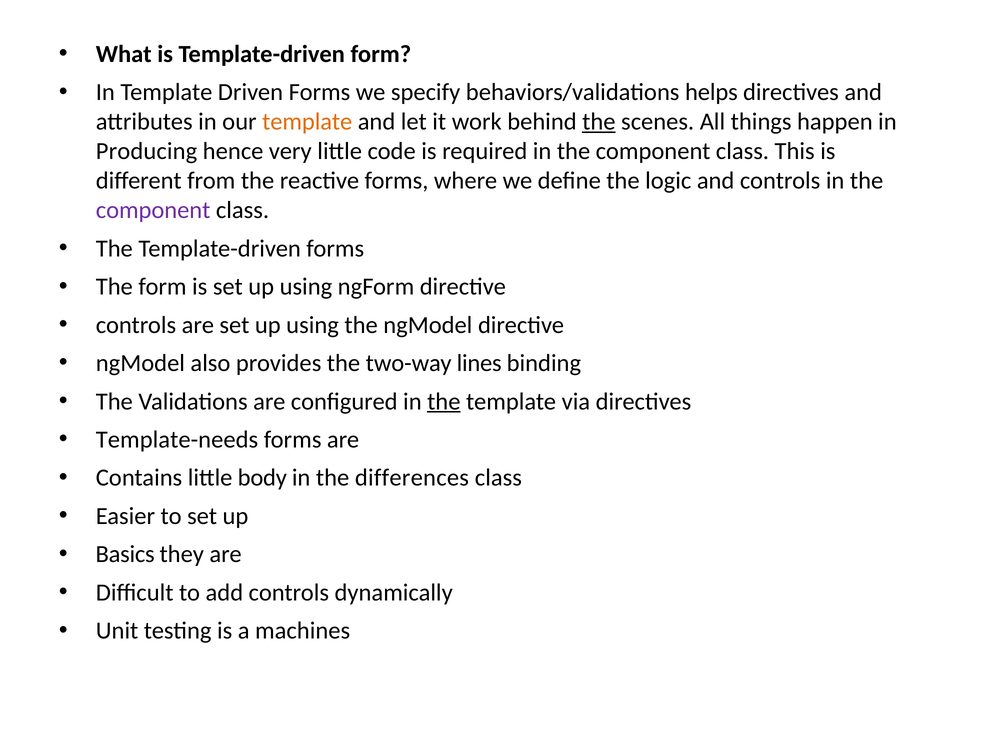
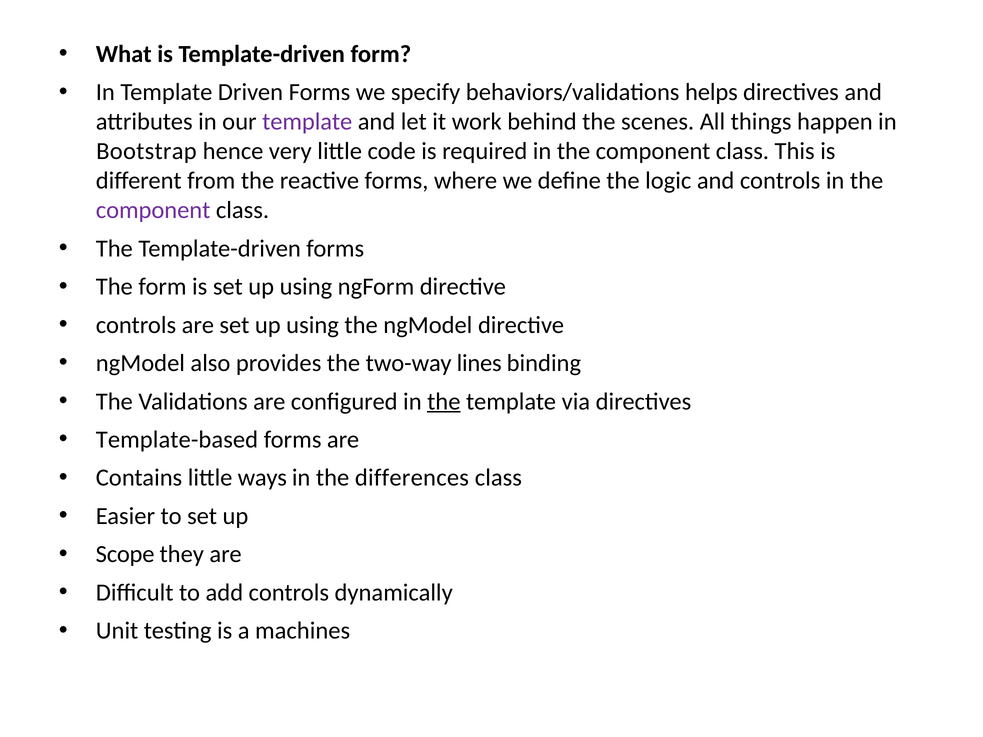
template colour: orange -> purple (307, 122)
the underline: present -> none (599, 122)
Producing: Producing -> Bootstrap (146, 151)
Template-needs: Template-needs -> Template-based (177, 440)
body: body -> ways (262, 478)
Basics: Basics -> Scope (125, 554)
